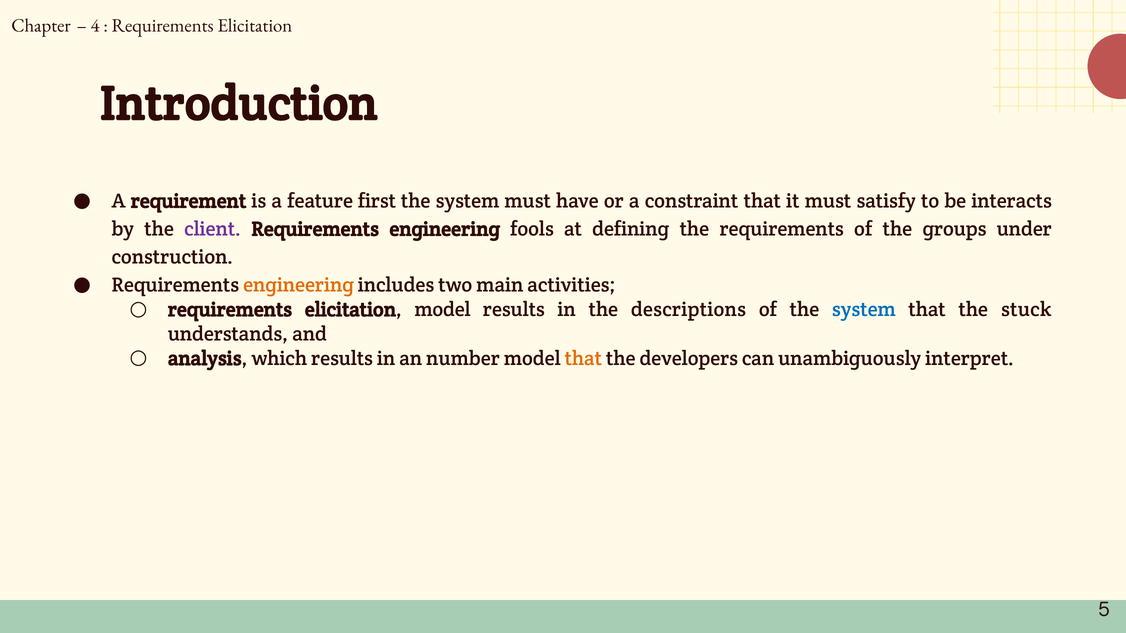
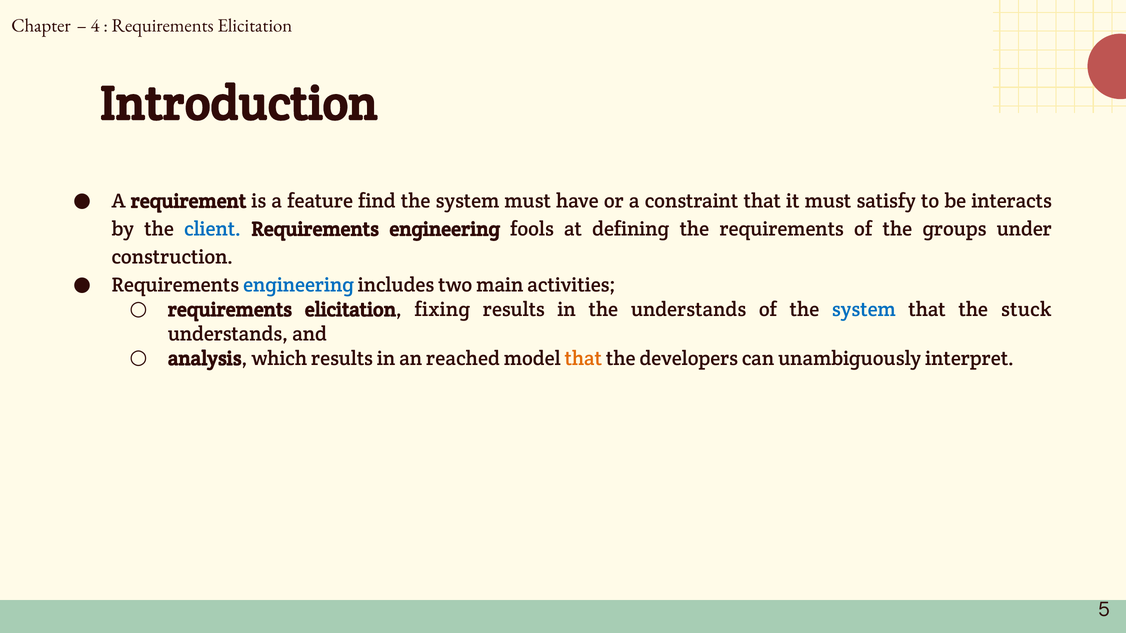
first: first -> find (377, 201)
client colour: purple -> blue (213, 229)
engineering colour: orange -> blue (299, 285)
elicitation model: model -> fixing (442, 310)
the descriptions: descriptions -> understands (689, 310)
number: number -> reached (463, 359)
